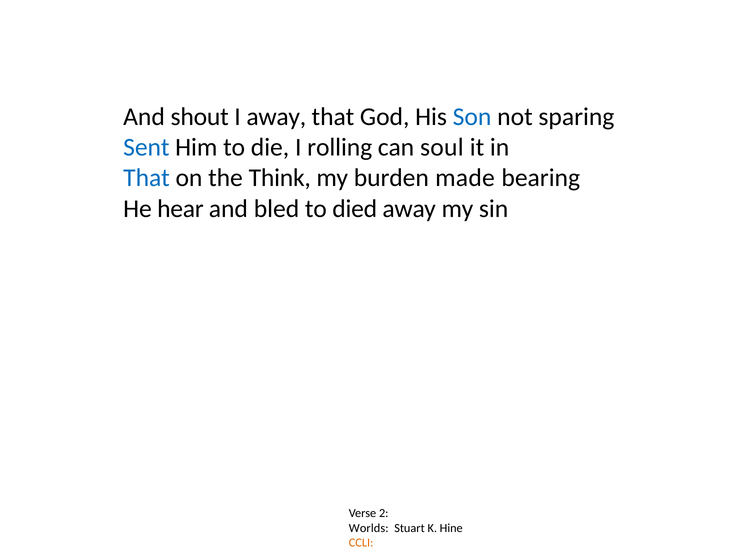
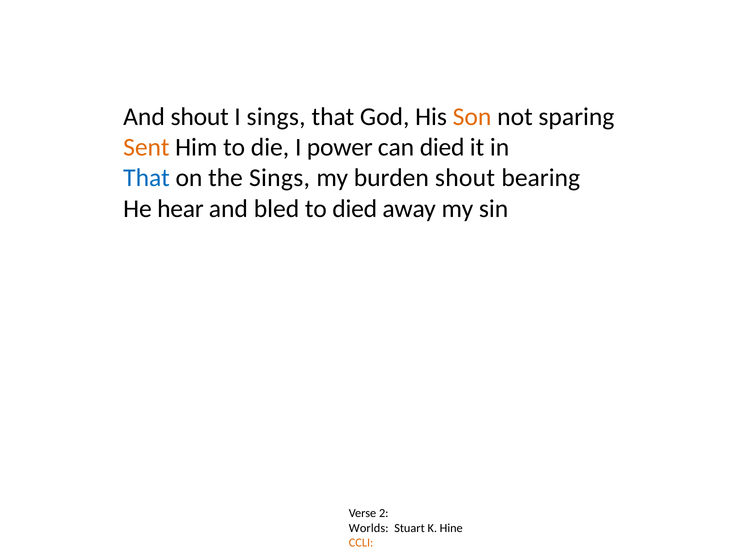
I away: away -> sings (276, 117)
Son colour: blue -> orange (472, 117)
Sent colour: blue -> orange (146, 147)
rolling: rolling -> power (340, 147)
can soul: soul -> died (442, 147)
the Think: Think -> Sings (280, 178)
burden made: made -> shout (465, 178)
